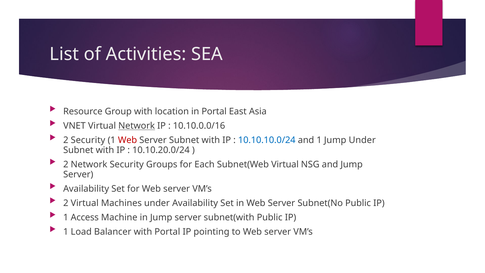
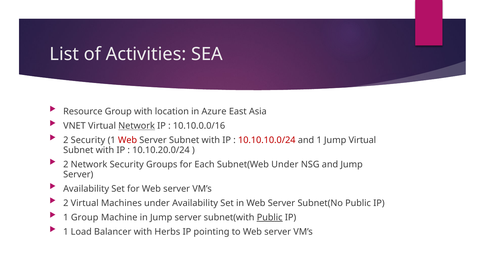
in Portal: Portal -> Azure (214, 111)
10.10.10.0/24 colour: blue -> red (267, 140)
Jump Under: Under -> Virtual (362, 140)
Subnet(Web Virtual: Virtual -> Under (285, 164)
1 Access: Access -> Group (85, 217)
Public underline: none -> present (270, 217)
with Portal: Portal -> Herbs (167, 232)
